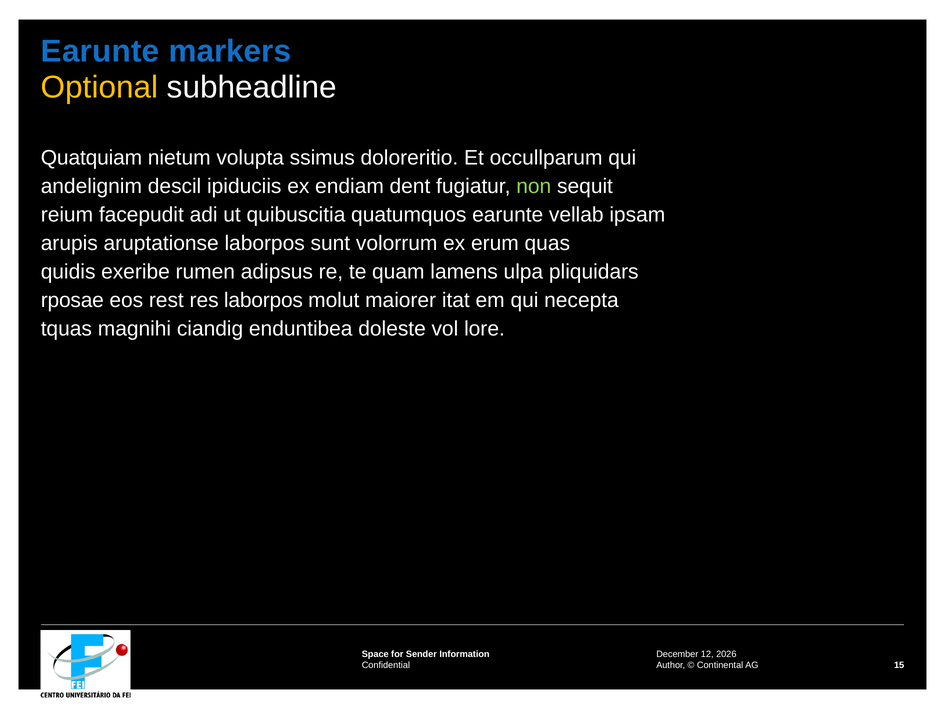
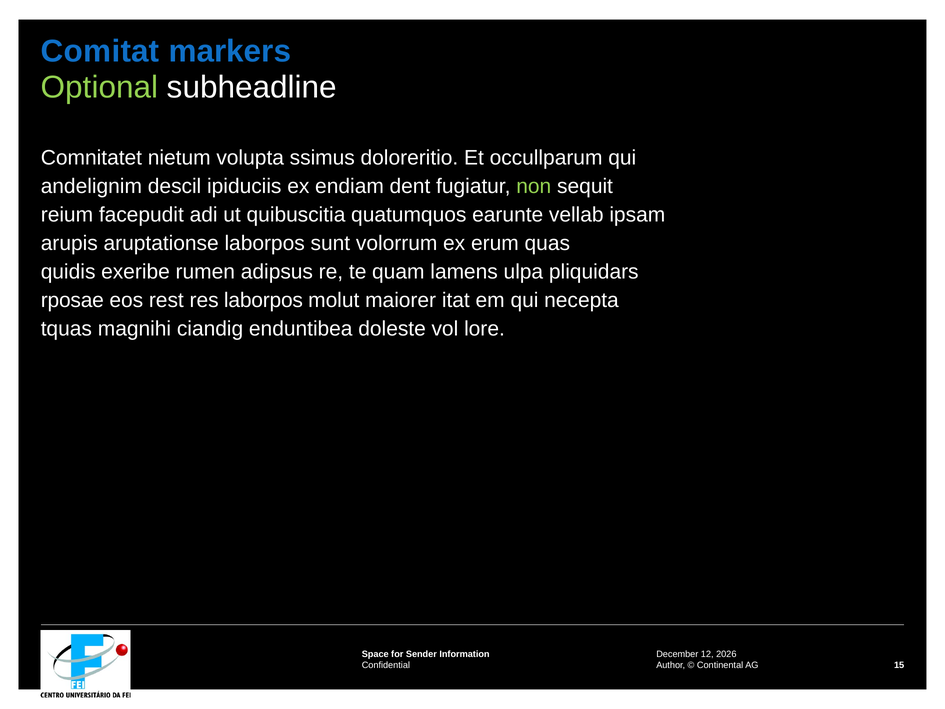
Earunte: Earunte -> Comitat (100, 52)
Optional colour: yellow -> light green (99, 87)
Quatquiam: Quatquiam -> Comnitatet (91, 158)
